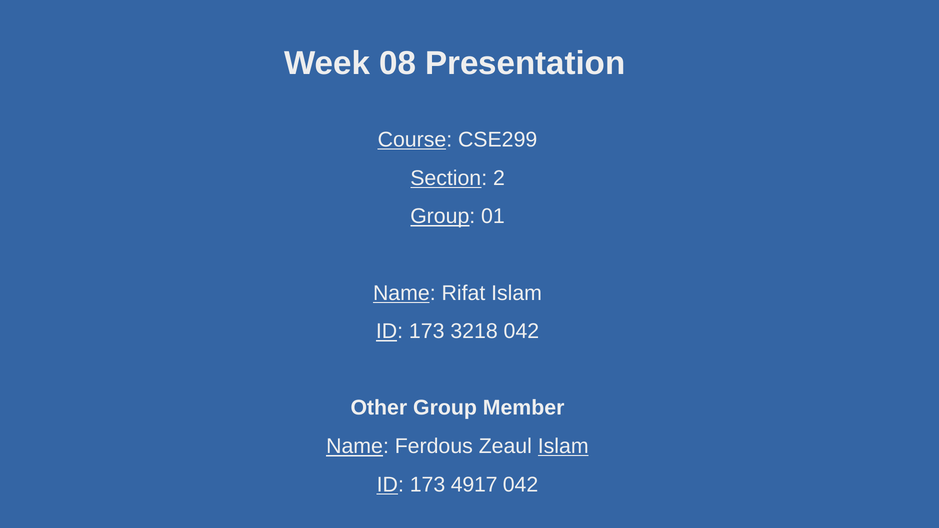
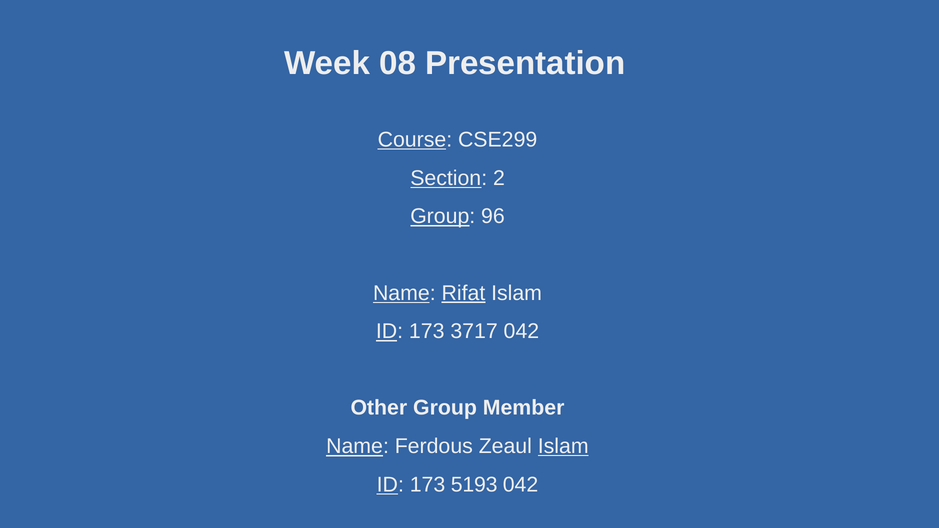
01: 01 -> 96 (493, 216)
Rifat underline: none -> present (463, 293)
3218: 3218 -> 3717 (474, 331)
4917: 4917 -> 5193 (474, 485)
